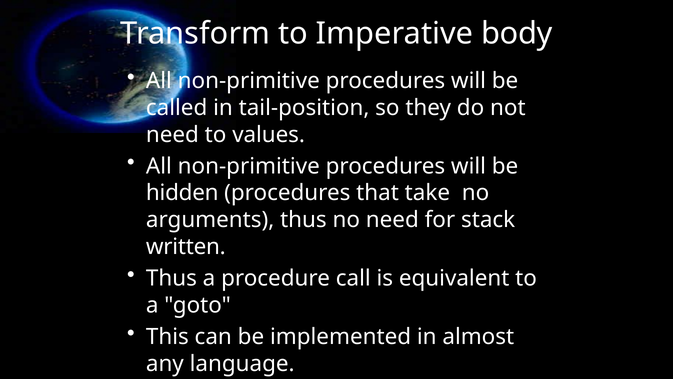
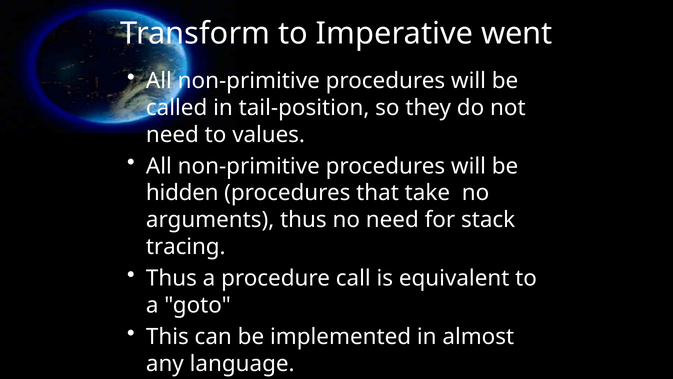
body: body -> went (517, 34)
written: written -> tracing (186, 247)
